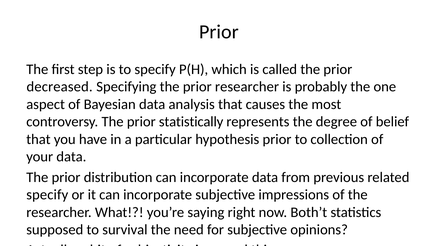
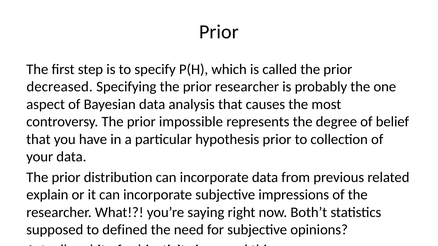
prior statistically: statistically -> impossible (191, 122)
specify: specify -> explain (47, 195)
to survival: survival -> defined (125, 230)
